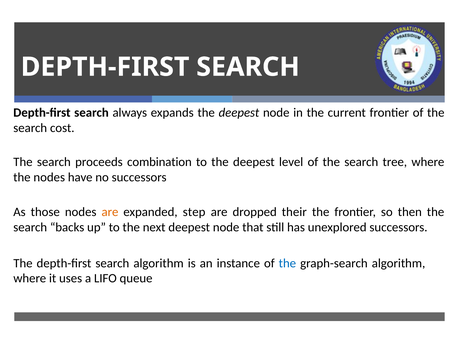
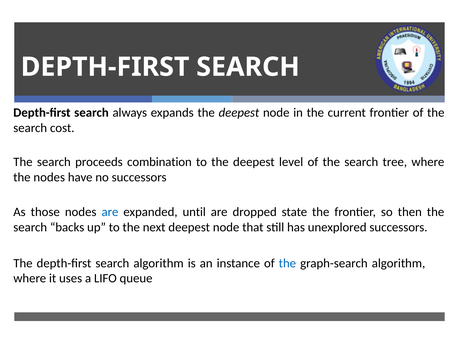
are colour: orange -> blue (110, 212)
step: step -> until (194, 212)
their: their -> state (294, 212)
